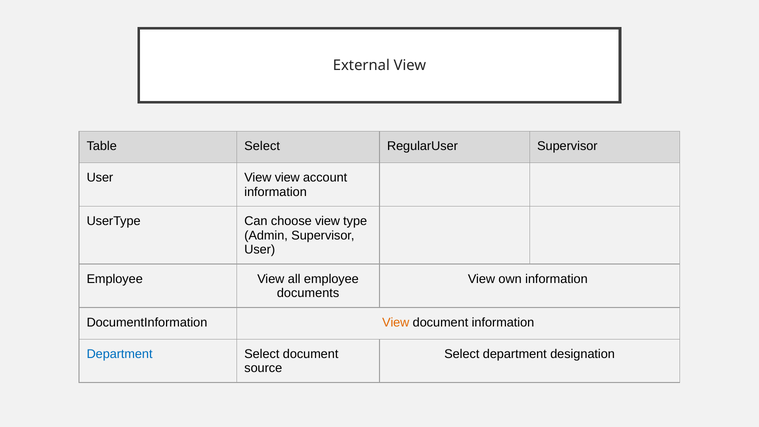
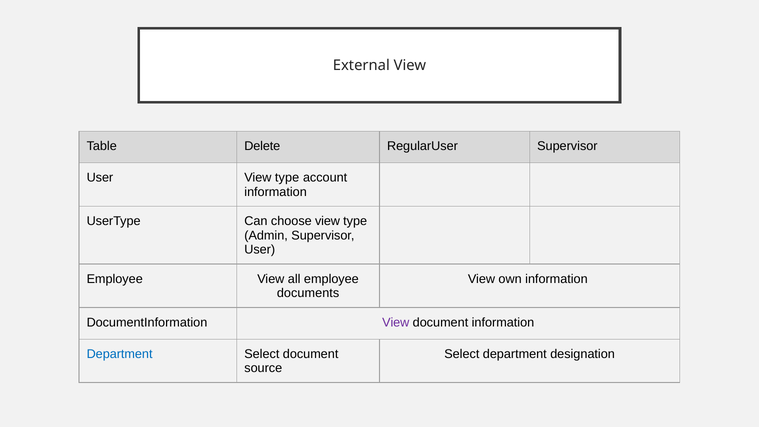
Table Select: Select -> Delete (262, 146)
User View view: view -> type (287, 178)
View colour: orange -> purple (396, 322)
